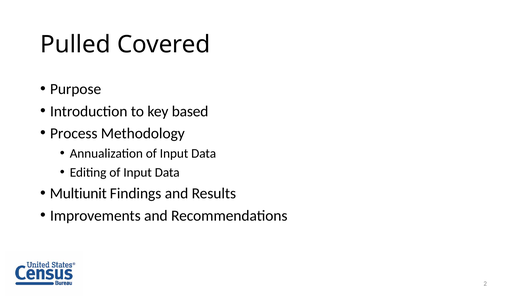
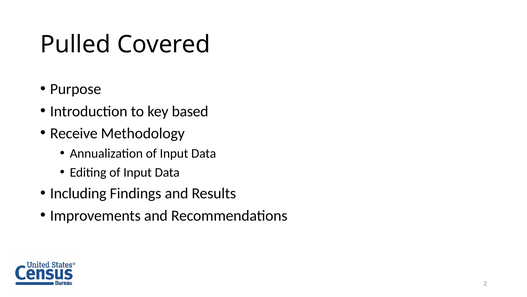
Process: Process -> Receive (74, 133)
Multiunit: Multiunit -> Including (78, 193)
